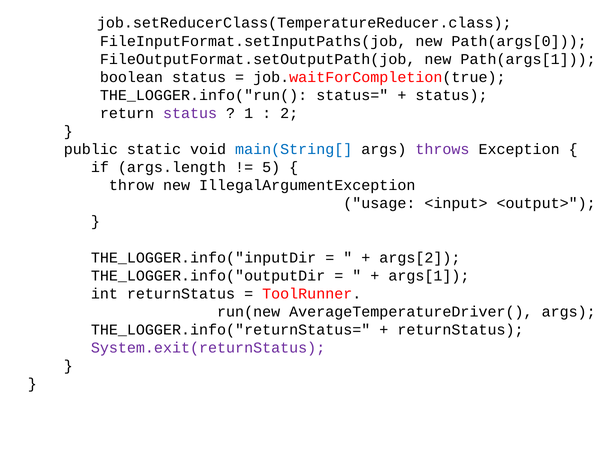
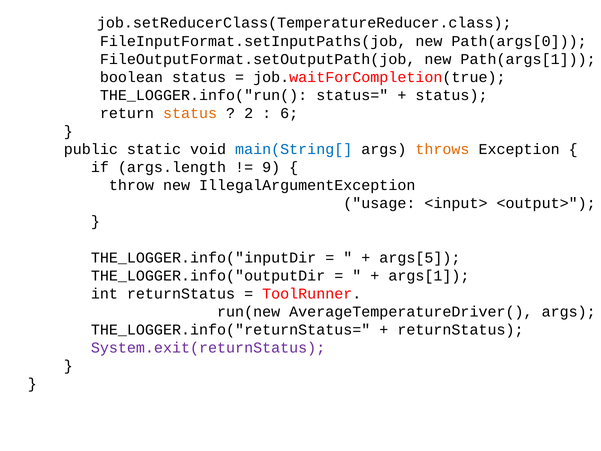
status colour: purple -> orange (190, 113)
1: 1 -> 2 (249, 113)
2: 2 -> 6 (289, 113)
throws colour: purple -> orange (442, 149)
5: 5 -> 9 (271, 167)
args[2: args[2 -> args[5 (420, 257)
